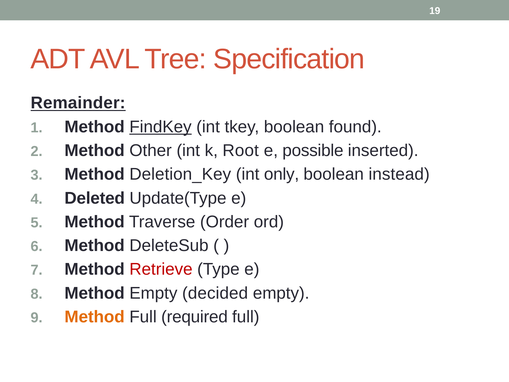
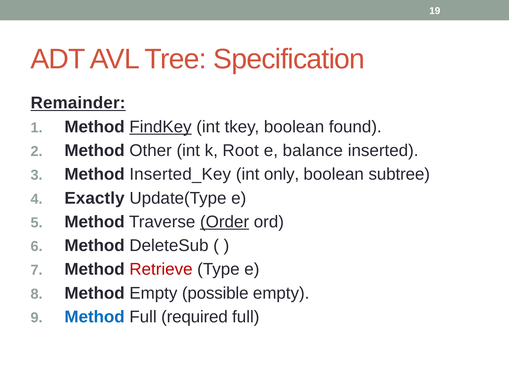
possible: possible -> balance (313, 150)
Deletion_Key: Deletion_Key -> Inserted_Key (180, 174)
instead: instead -> subtree (399, 174)
Deleted: Deleted -> Exactly (95, 198)
Order underline: none -> present (225, 222)
decided: decided -> possible (215, 293)
Method colour: orange -> blue (95, 317)
